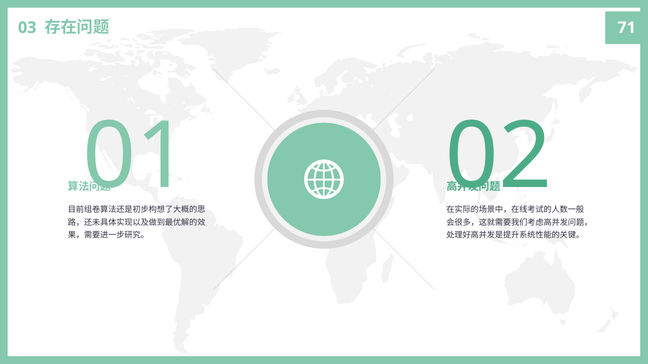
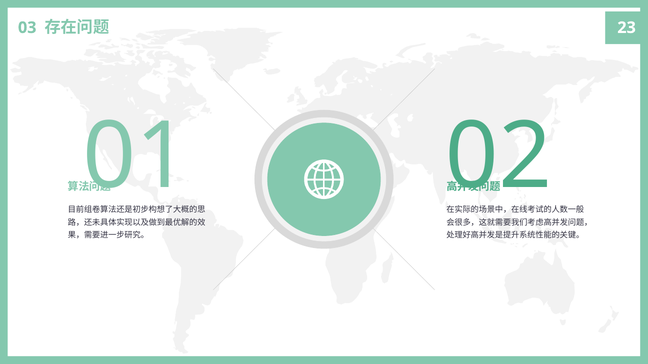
71: 71 -> 23 (627, 28)
